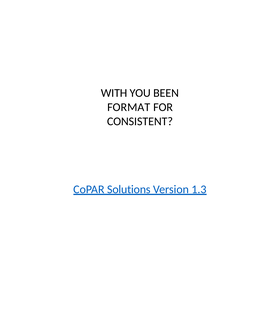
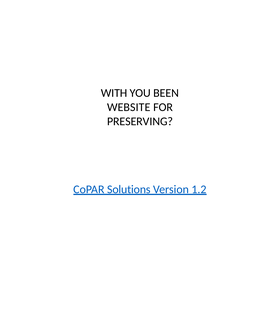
FORMAT: FORMAT -> WEBSITE (129, 107)
CONSISTENT: CONSISTENT -> PRESERVING (140, 121)
1.3: 1.3 -> 1.2 (199, 189)
